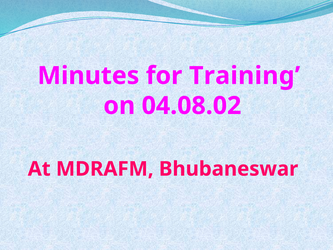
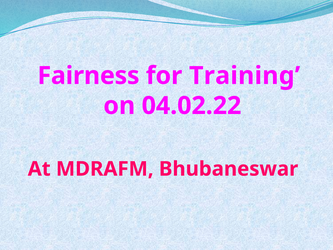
Minutes: Minutes -> Fairness (88, 76)
04.08.02: 04.08.02 -> 04.02.22 (191, 106)
